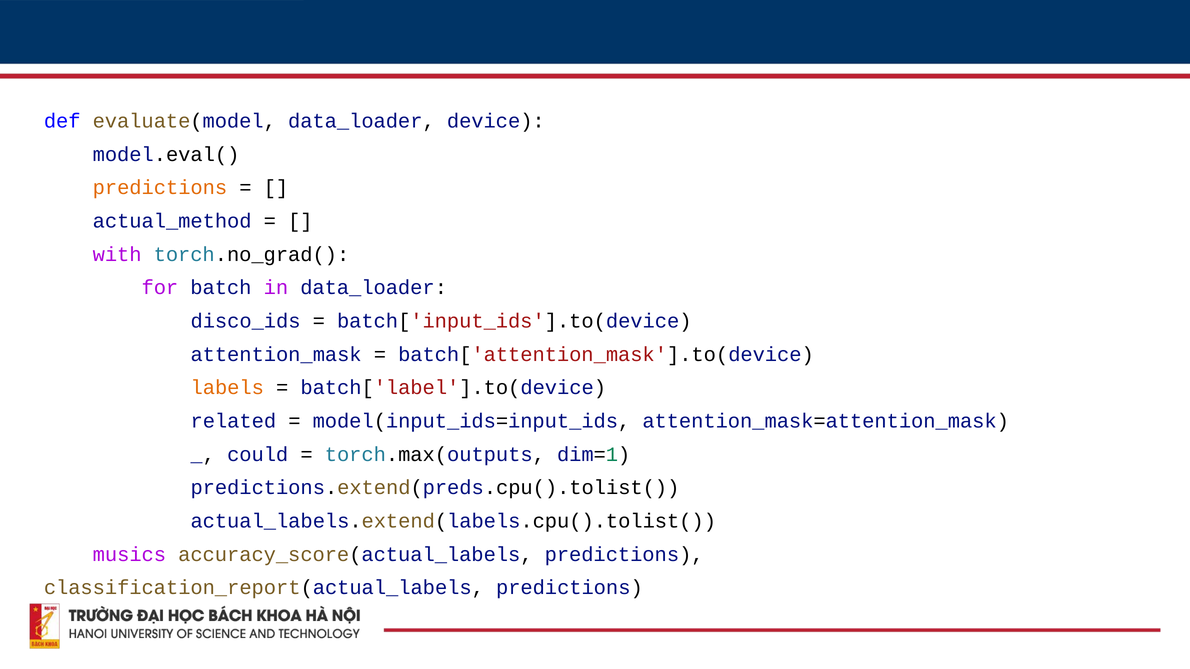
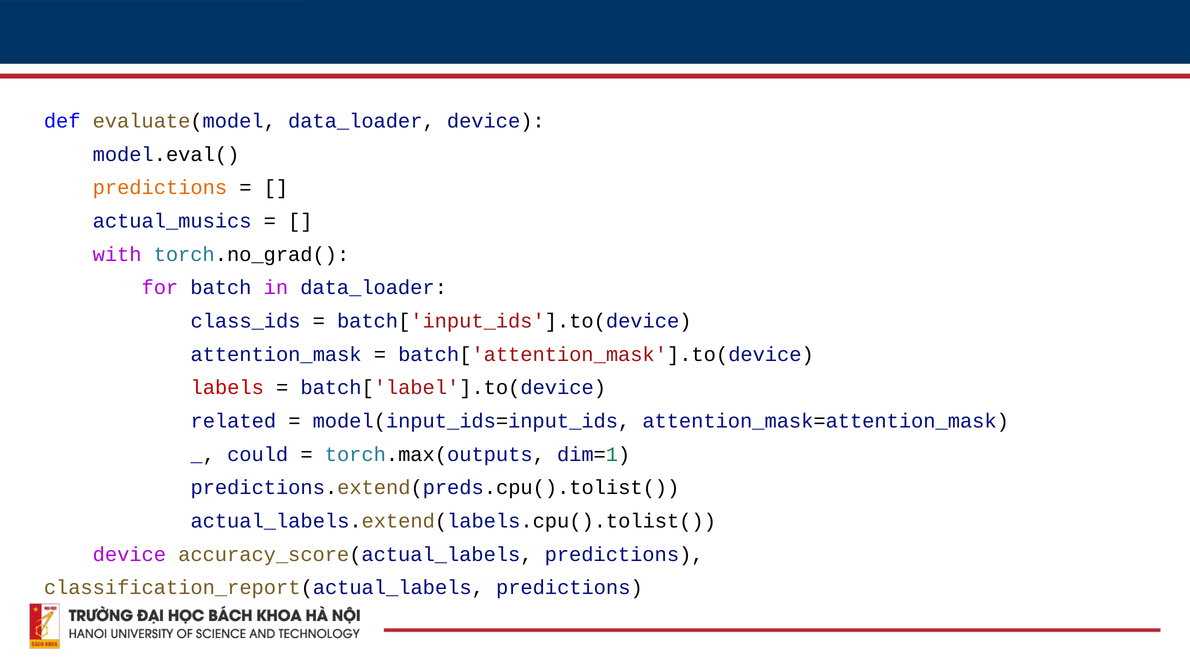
actual_method: actual_method -> actual_musics (172, 221)
disco_ids: disco_ids -> class_ids (246, 321)
labels colour: orange -> red (227, 388)
musics: musics -> device (129, 555)
